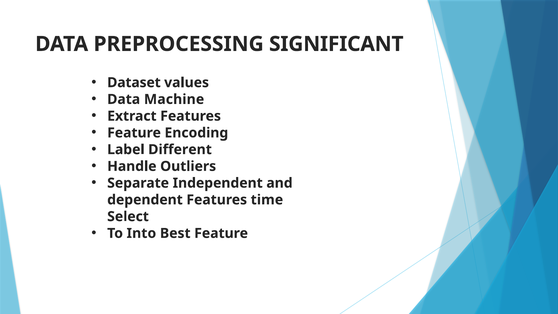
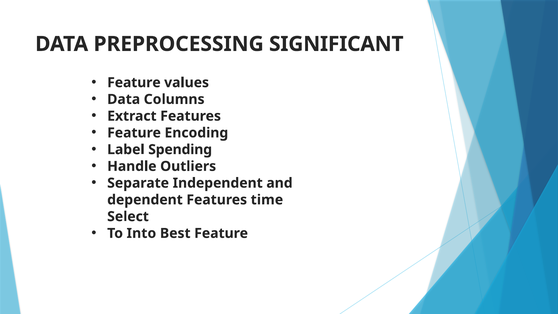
Dataset: Dataset -> Feature (134, 83)
Machine: Machine -> Columns (174, 99)
Different: Different -> Spending (180, 149)
